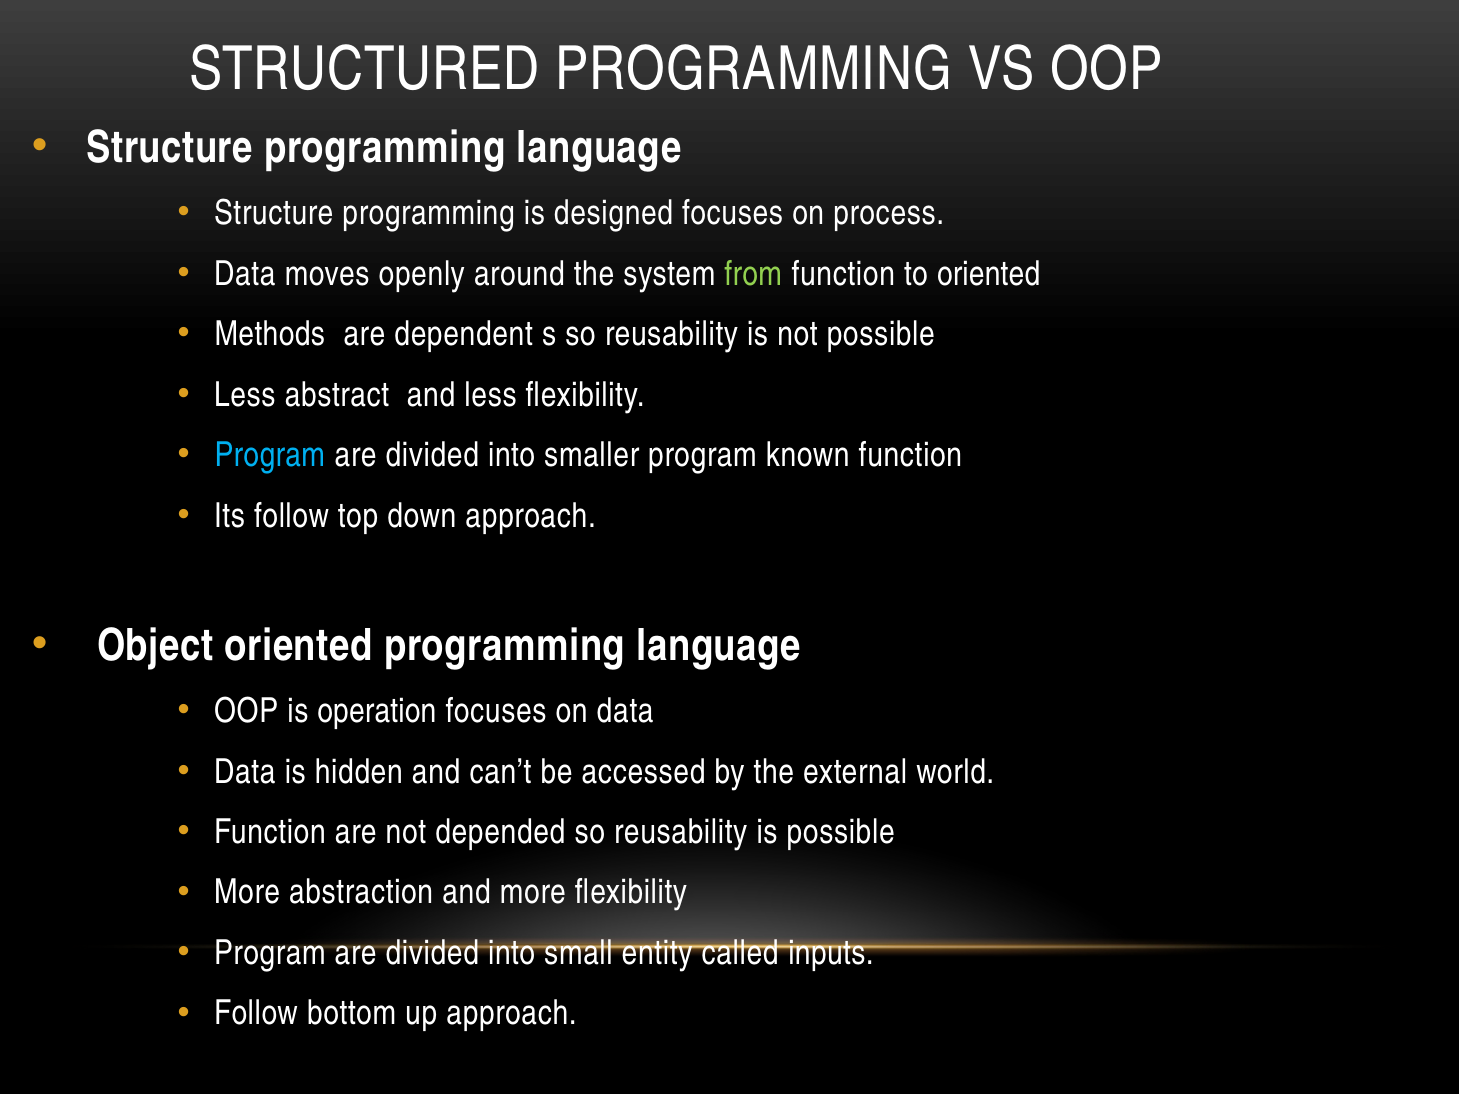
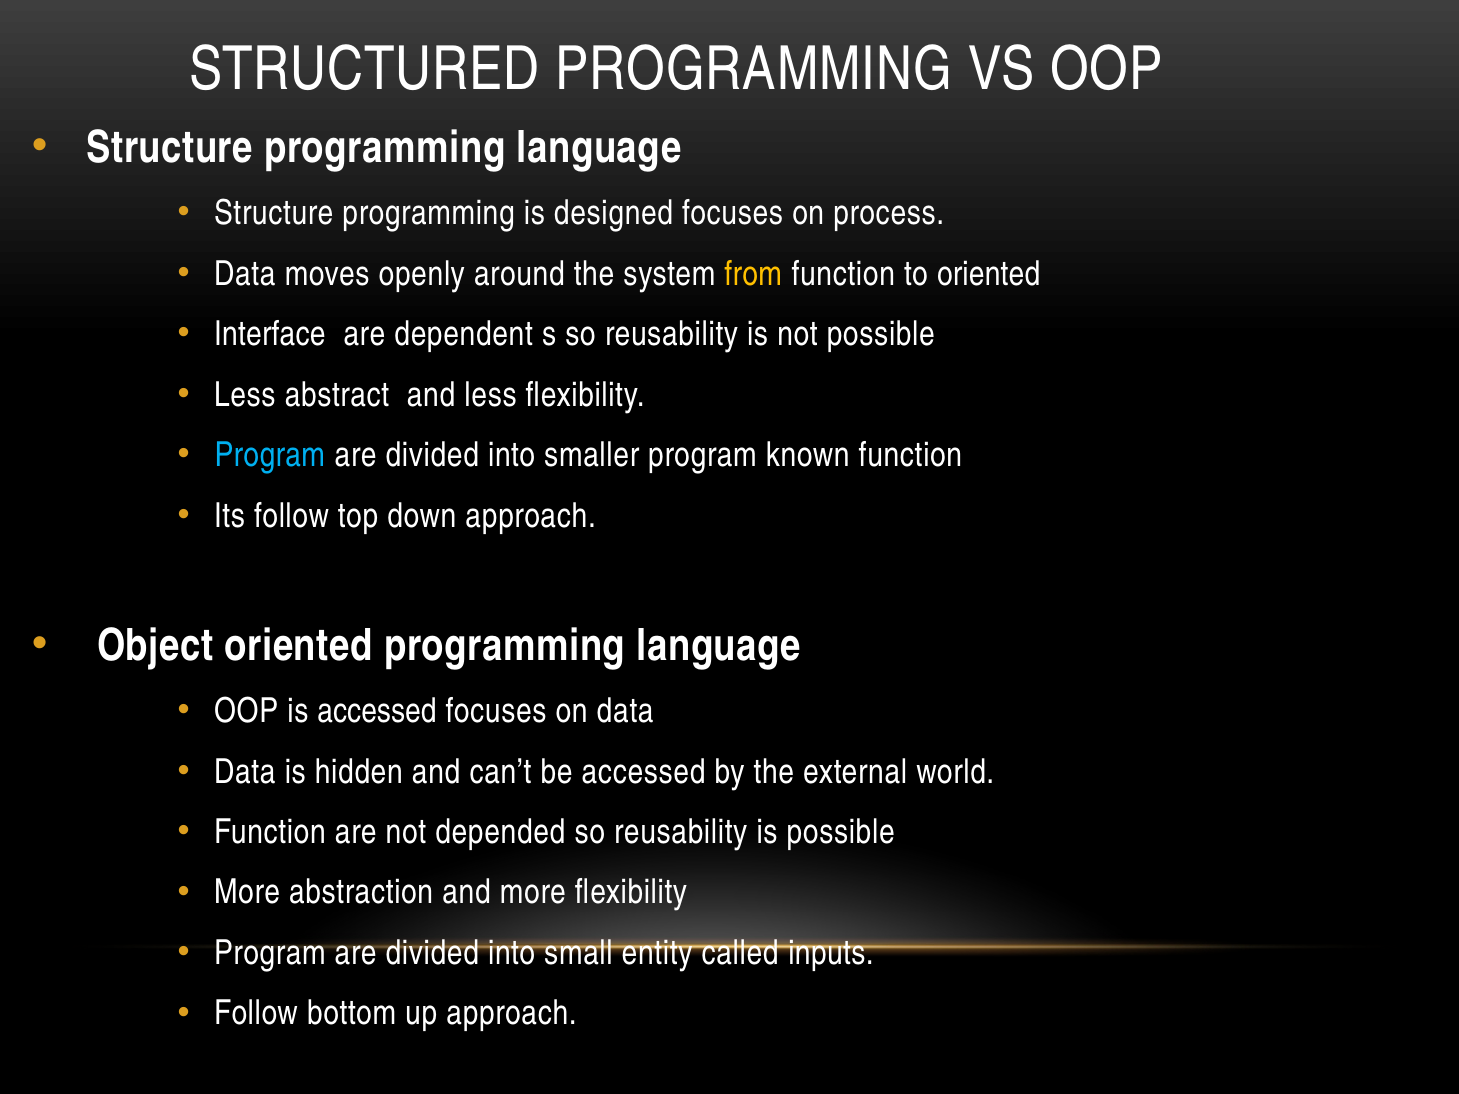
from colour: light green -> yellow (753, 274)
Methods: Methods -> Interface (270, 334)
is operation: operation -> accessed (377, 711)
